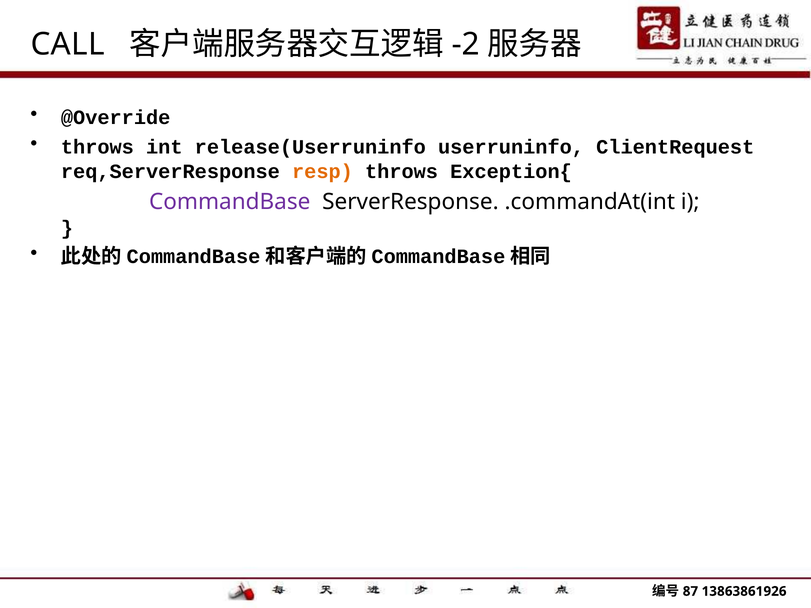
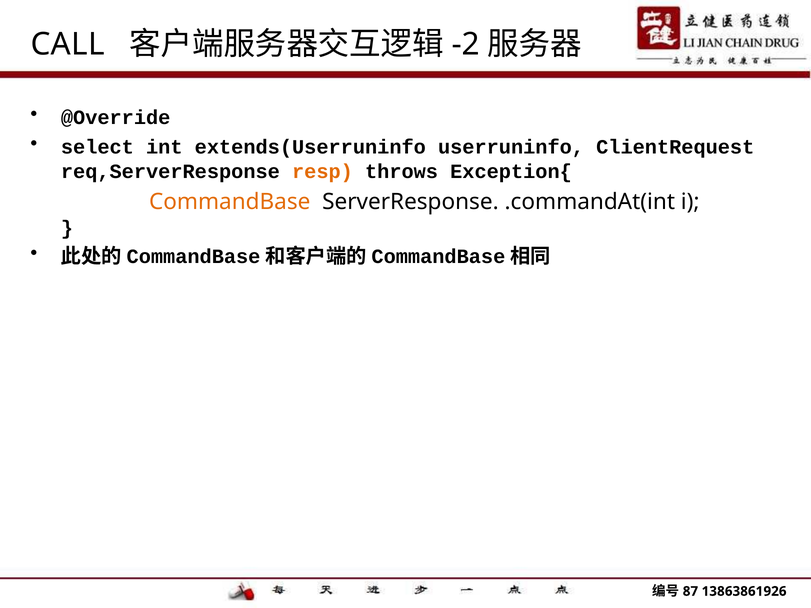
throws: throws -> select (97, 147)
release(Userruninfo: release(Userruninfo -> extends(Userruninfo (310, 147)
CommandBase colour: purple -> orange (230, 202)
